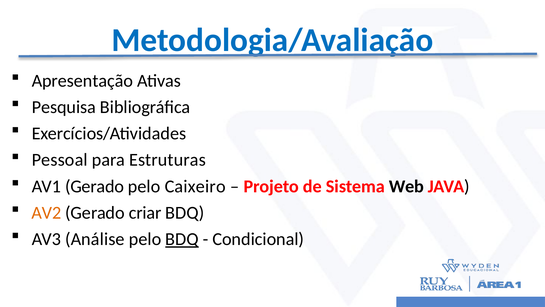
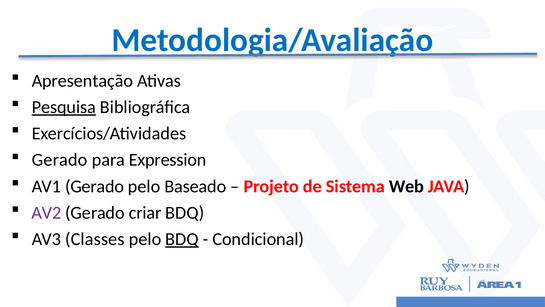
Pesquisa underline: none -> present (64, 107)
Pessoal: Pessoal -> Gerado (60, 160)
Estruturas: Estruturas -> Expression (168, 160)
Caixeiro: Caixeiro -> Baseado (195, 186)
AV2 colour: orange -> purple (46, 212)
Análise: Análise -> Classes (95, 239)
